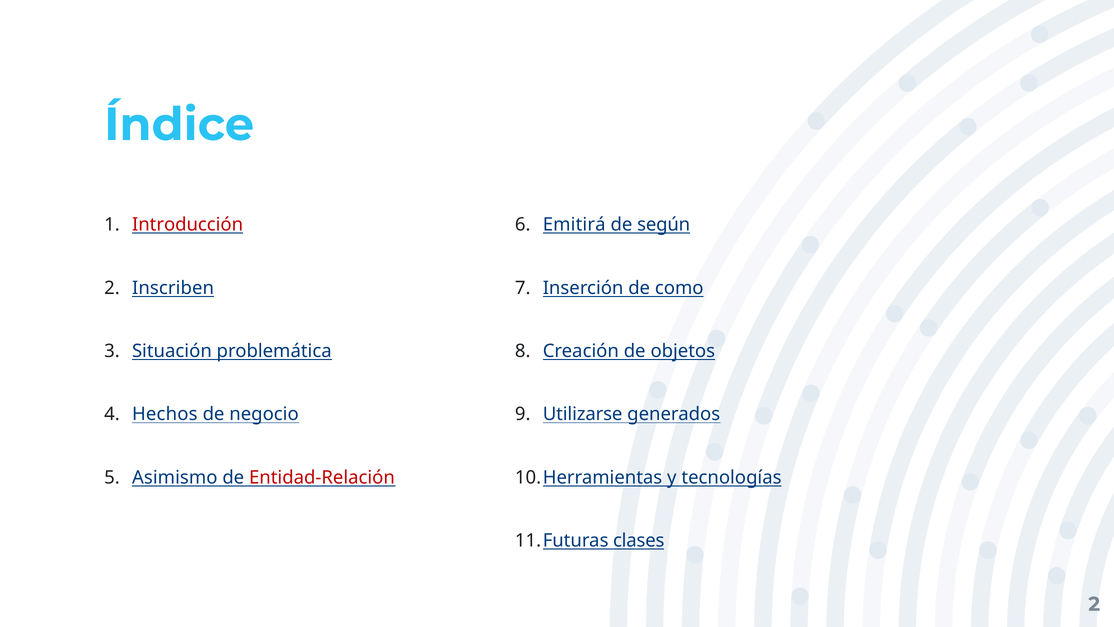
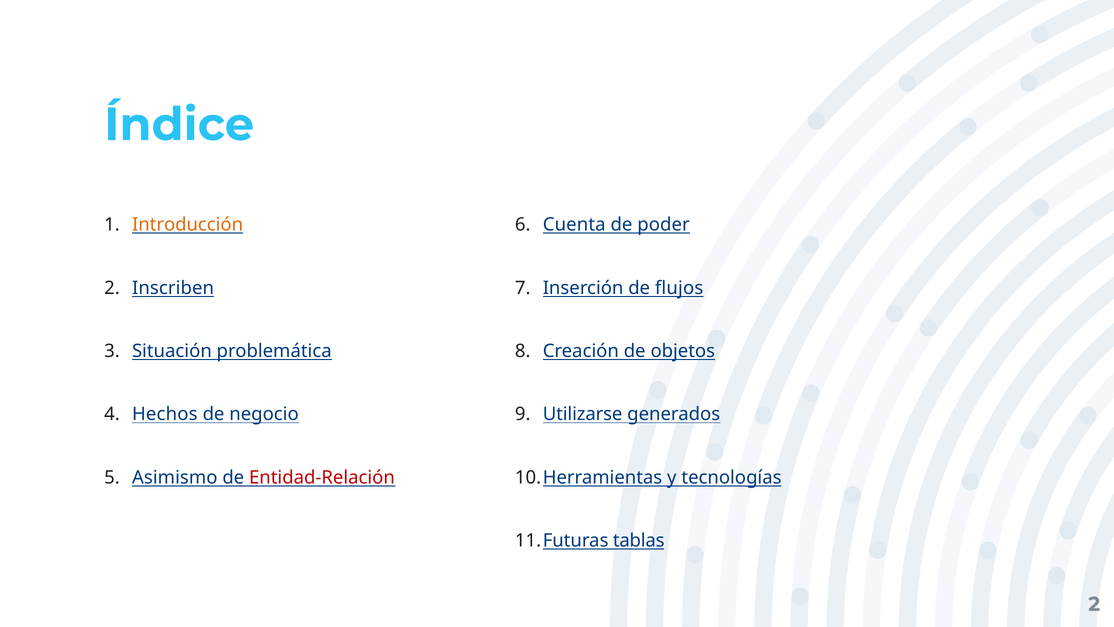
Introducción colour: red -> orange (188, 225)
Emitirá: Emitirá -> Cuenta (574, 225)
según: según -> poder (664, 225)
como: como -> flujos (679, 288)
clases: clases -> tablas (639, 540)
